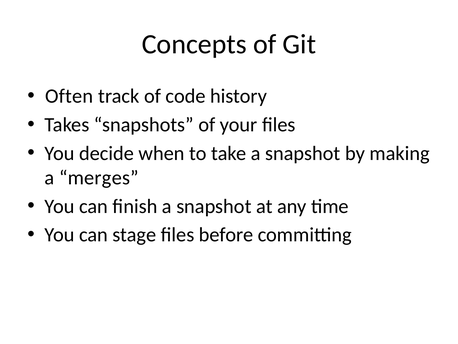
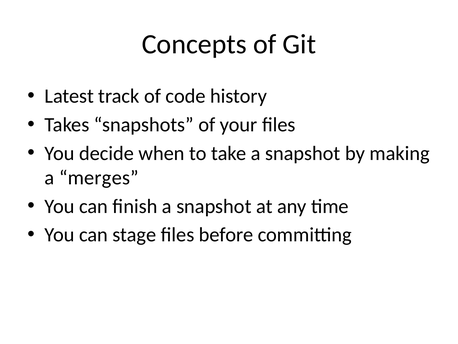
Often: Often -> Latest (69, 96)
